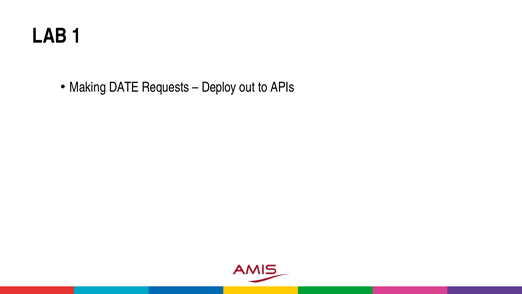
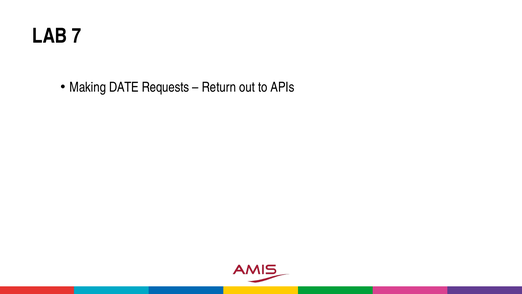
1: 1 -> 7 (77, 36)
Deploy: Deploy -> Return (219, 87)
